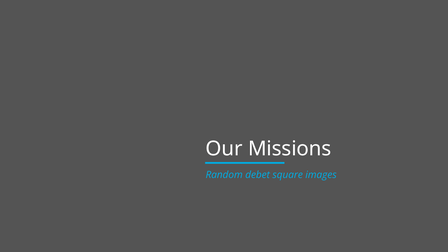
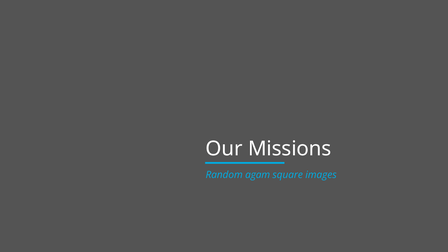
debet: debet -> agam (258, 175)
